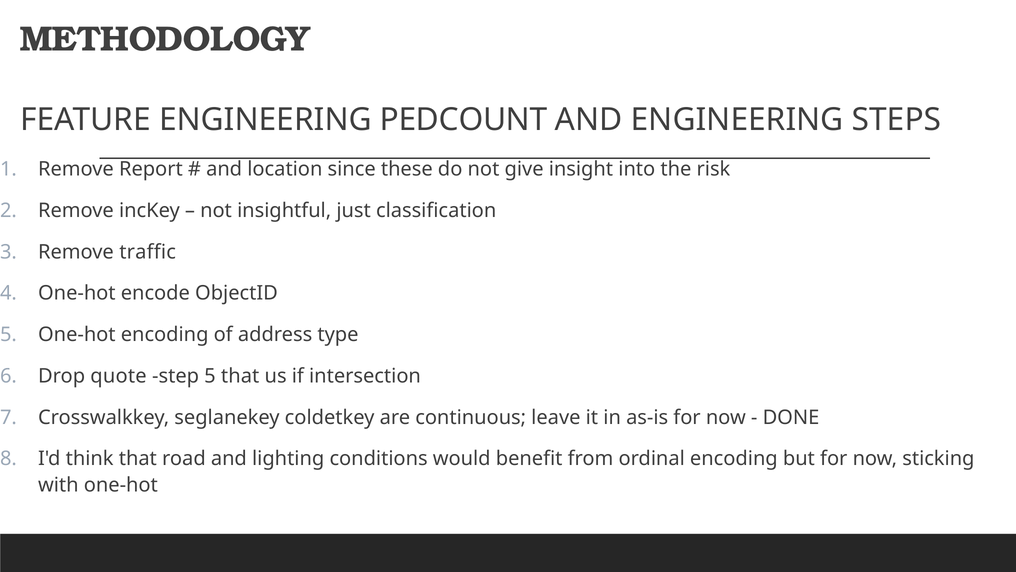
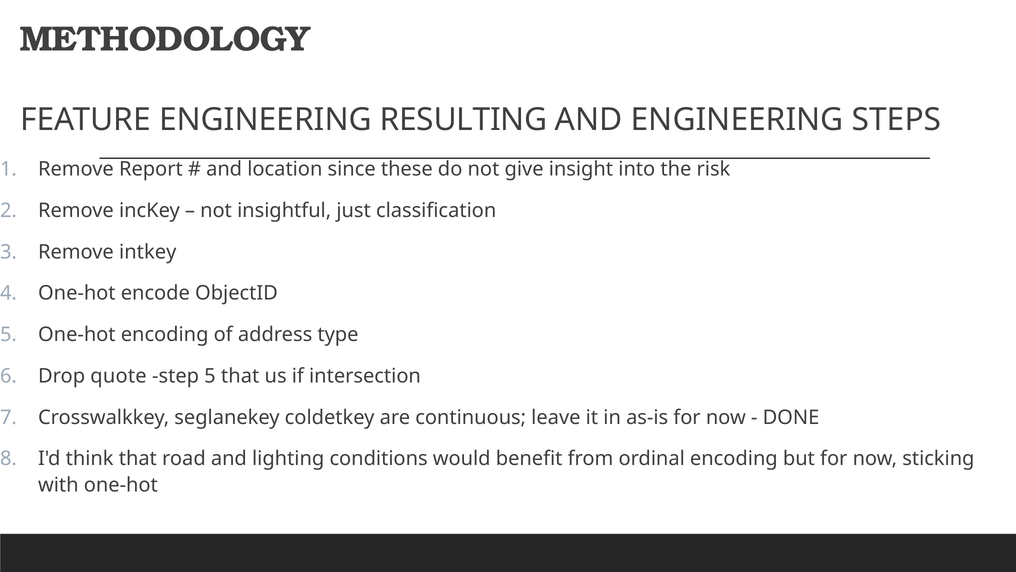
PEDCOUNT: PEDCOUNT -> RESULTING (464, 120)
traffic: traffic -> intkey (148, 252)
